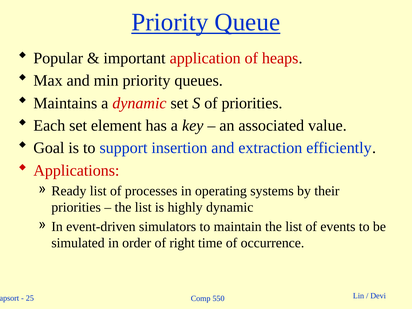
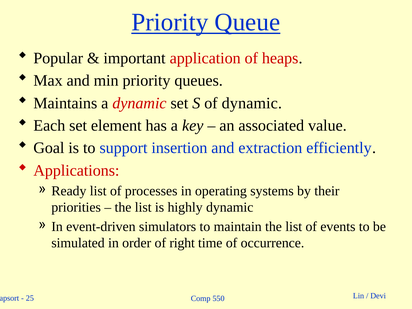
of priorities: priorities -> dynamic (252, 103)
